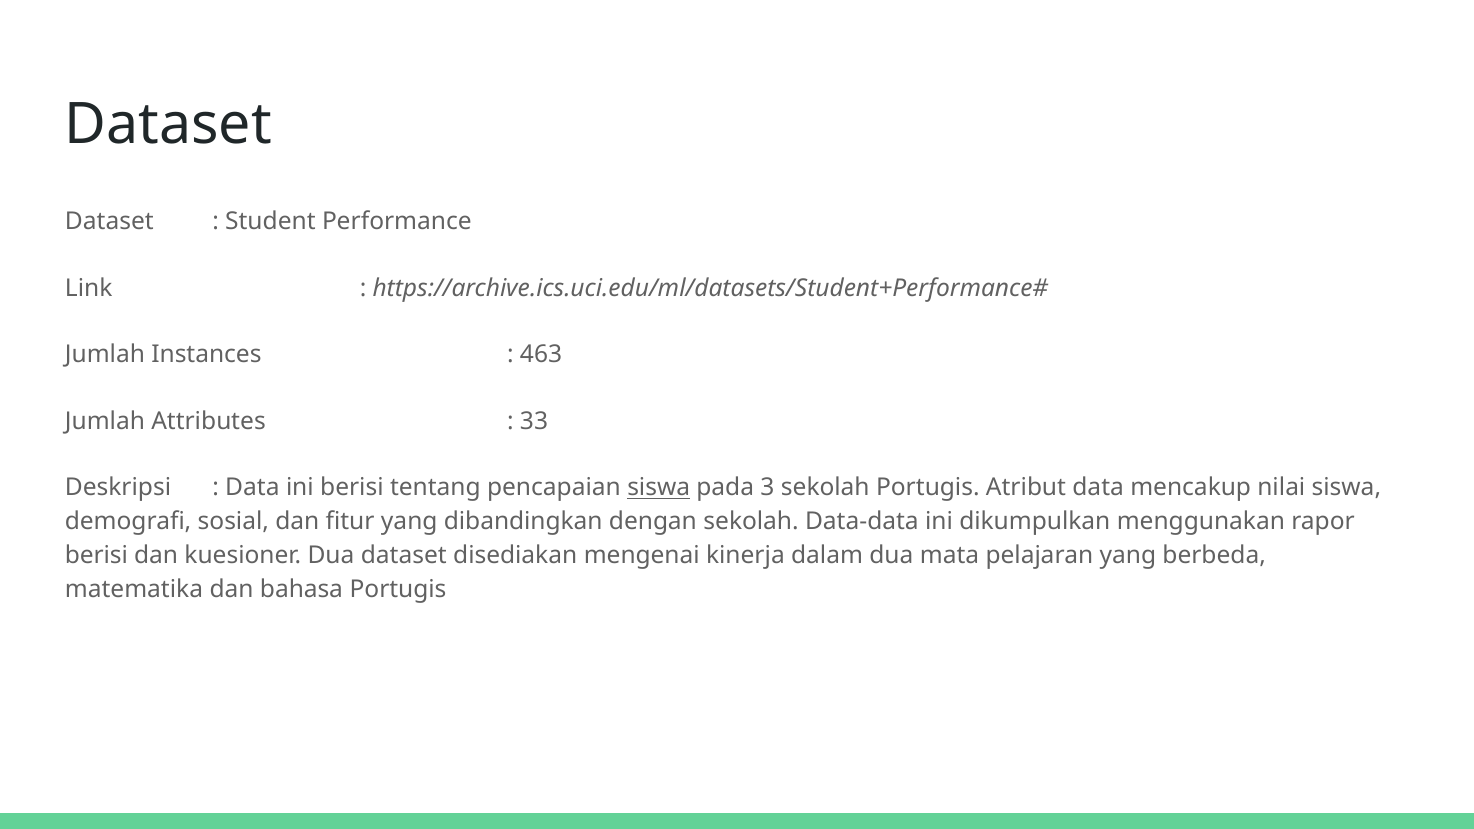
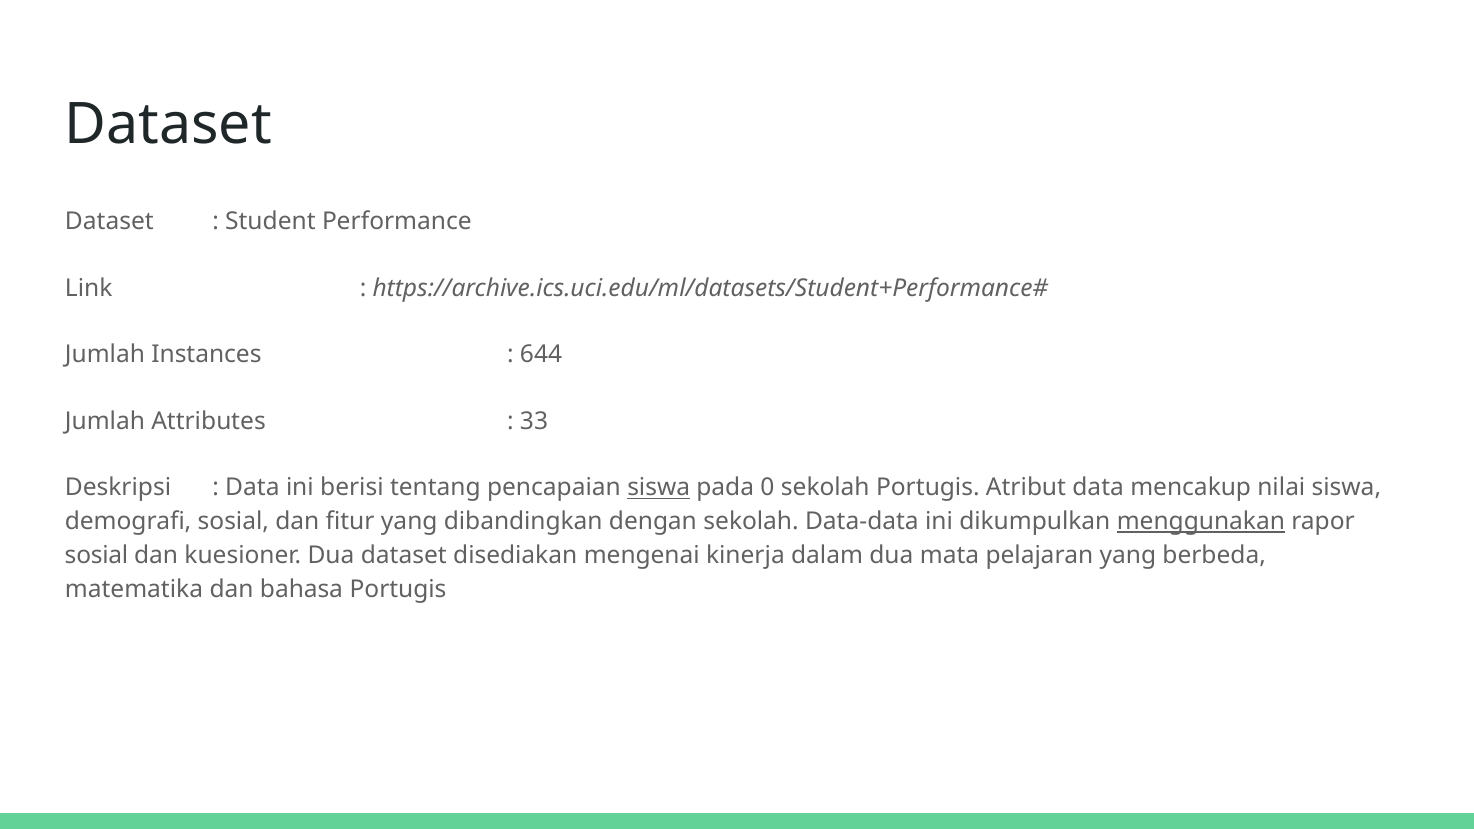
463: 463 -> 644 (541, 355)
3: 3 -> 0 (767, 488)
menggunakan underline: none -> present (1201, 522)
berisi: berisi -> sosial (97, 556)
